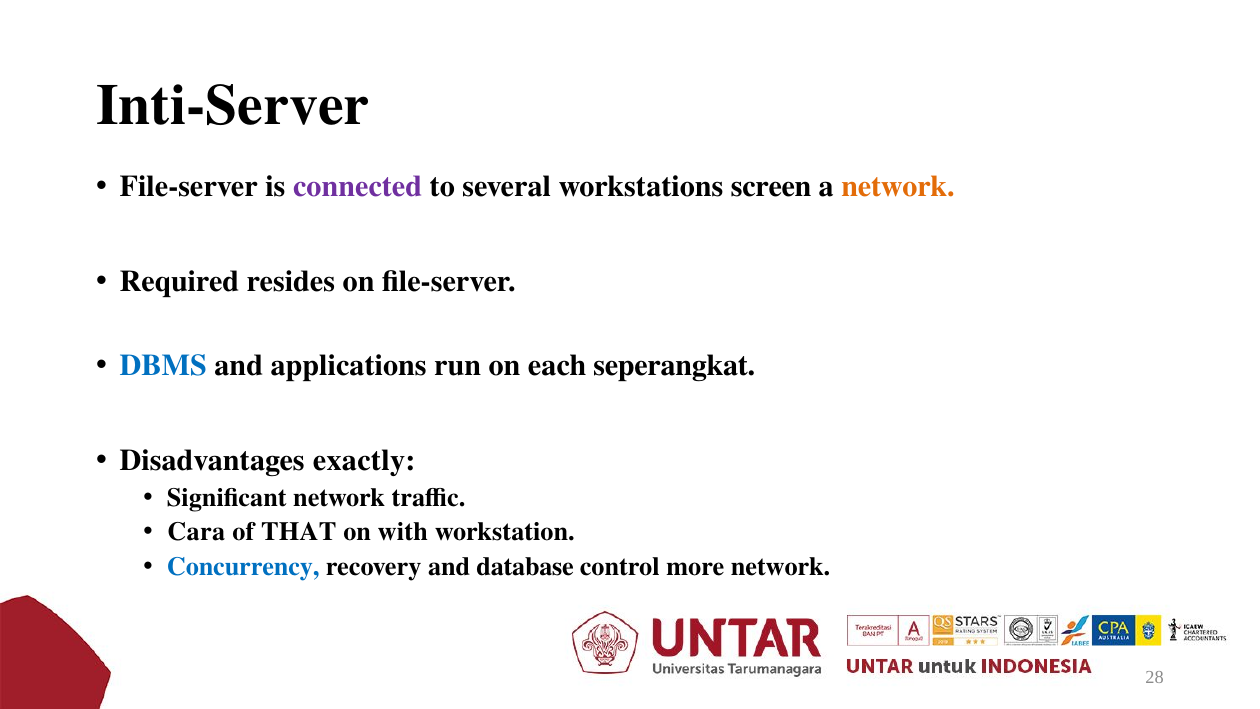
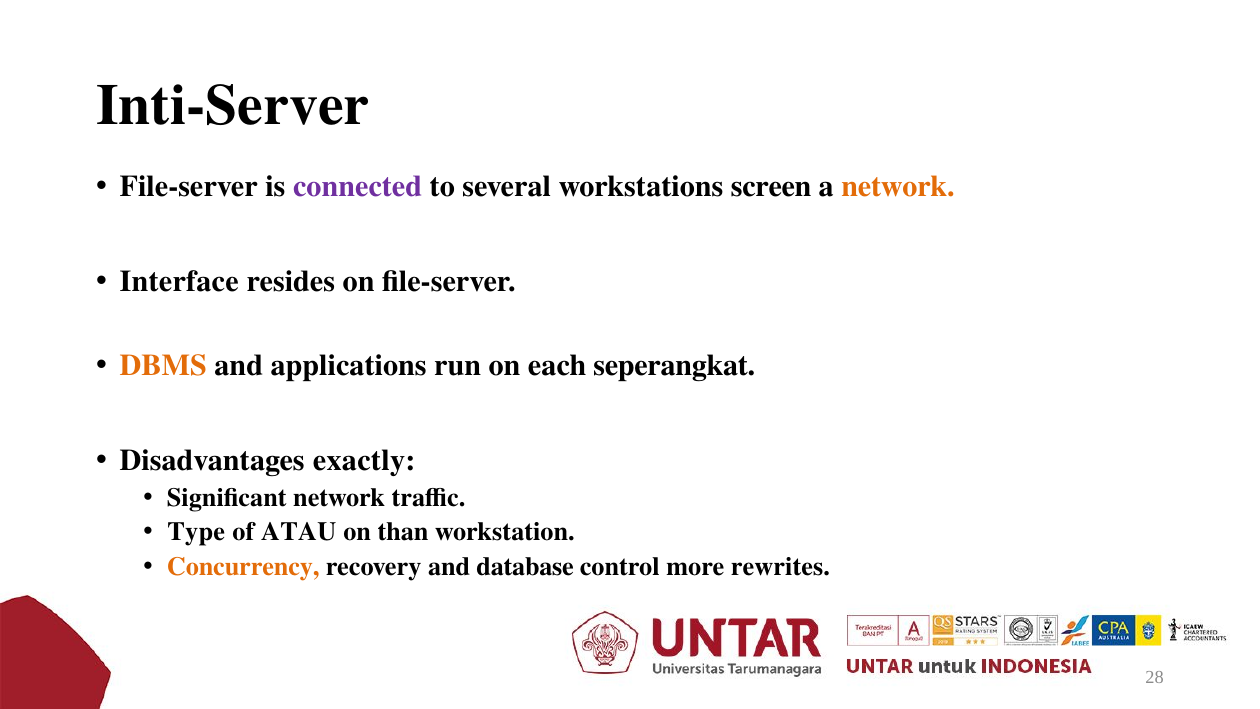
Required: Required -> Interface (179, 281)
DBMS colour: blue -> orange (163, 365)
Cara: Cara -> Type (196, 532)
THAT: THAT -> ATAU (299, 532)
with: with -> than (403, 532)
Concurrency colour: blue -> orange (243, 567)
more network: network -> rewrites (780, 567)
